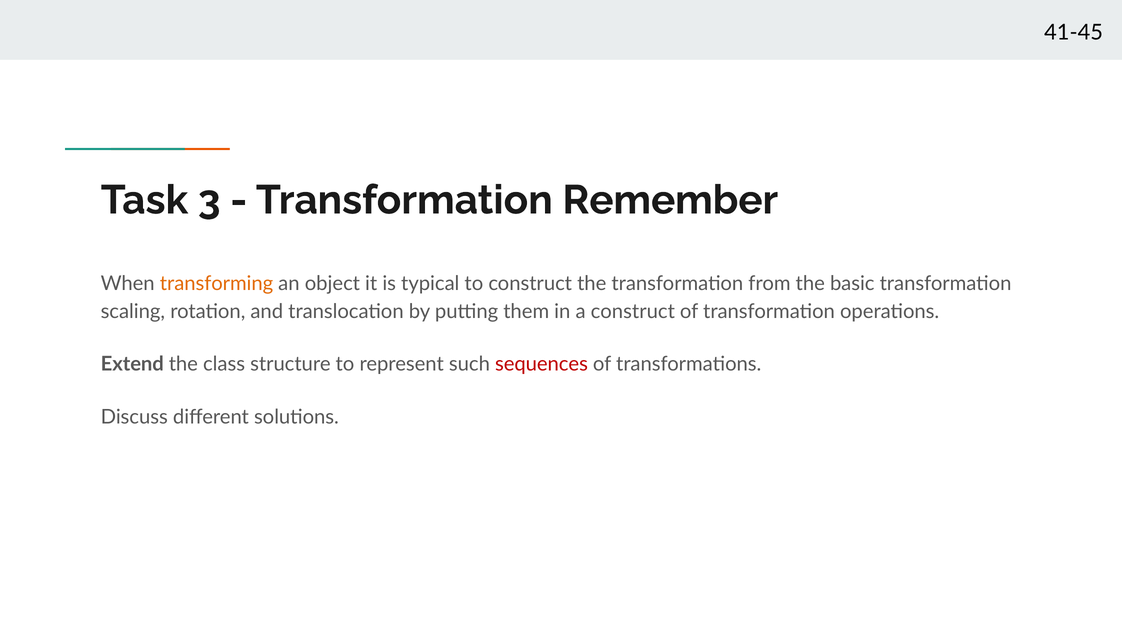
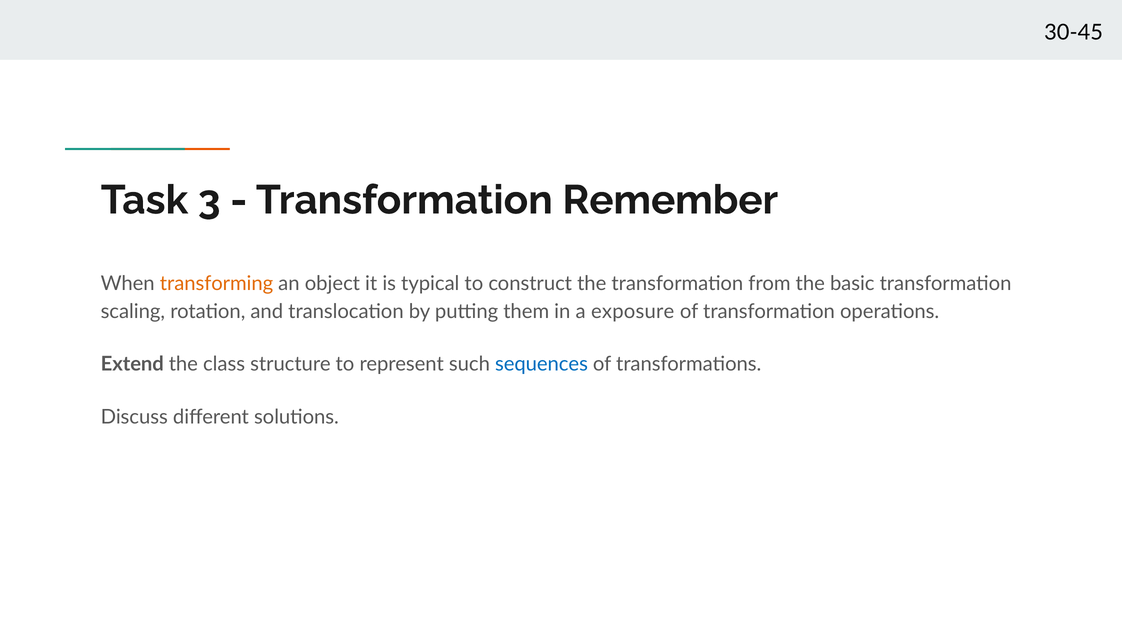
41-45: 41-45 -> 30-45 (1074, 32)
a construct: construct -> exposure (633, 311)
sequences colour: red -> blue (541, 364)
